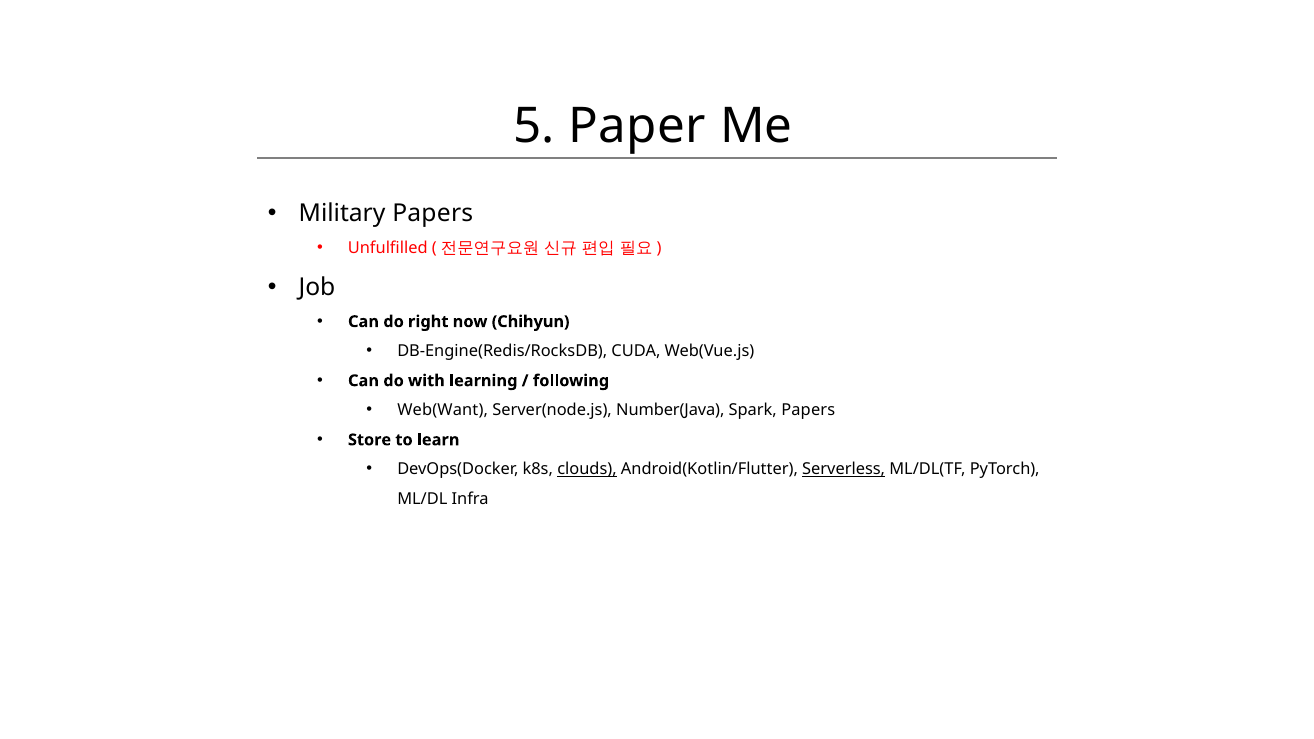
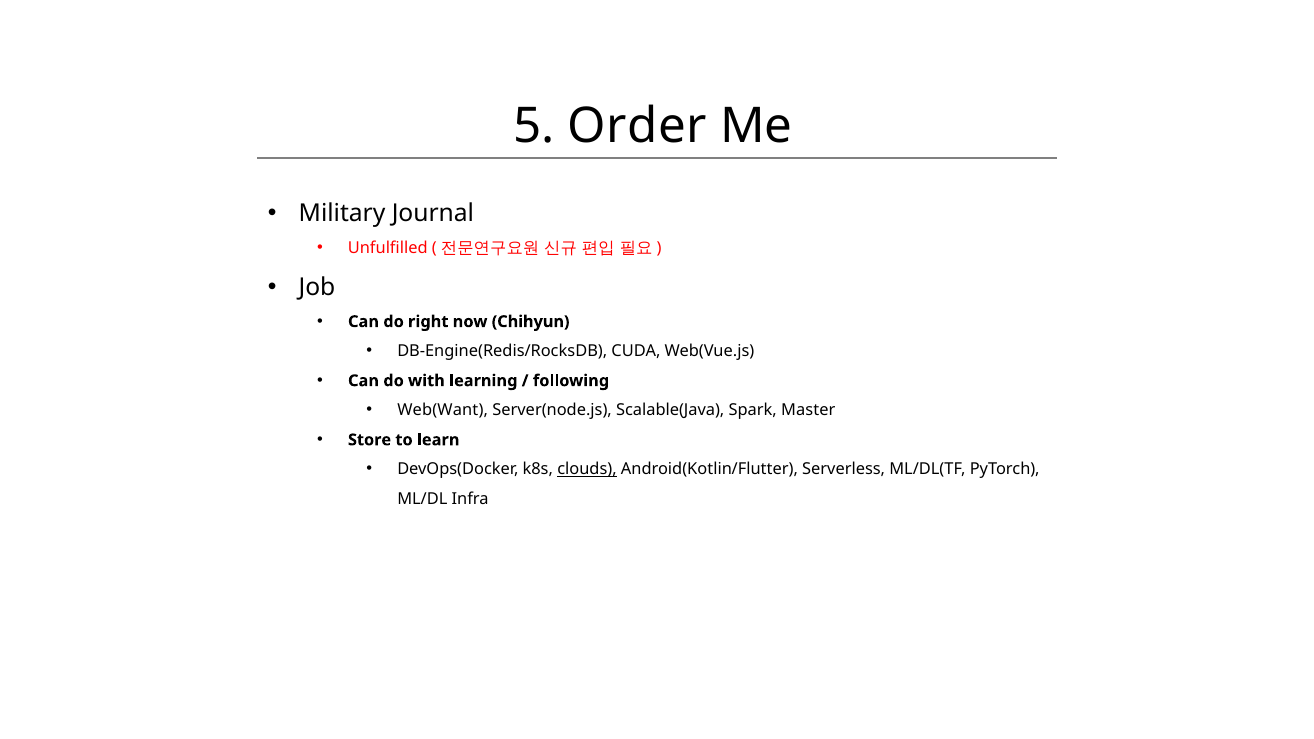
Paper: Paper -> Order (637, 126)
Military Papers: Papers -> Journal (433, 214)
Number(Java: Number(Java -> Scalable(Java (670, 410)
Spark Papers: Papers -> Master (808, 410)
Serverless underline: present -> none (844, 470)
